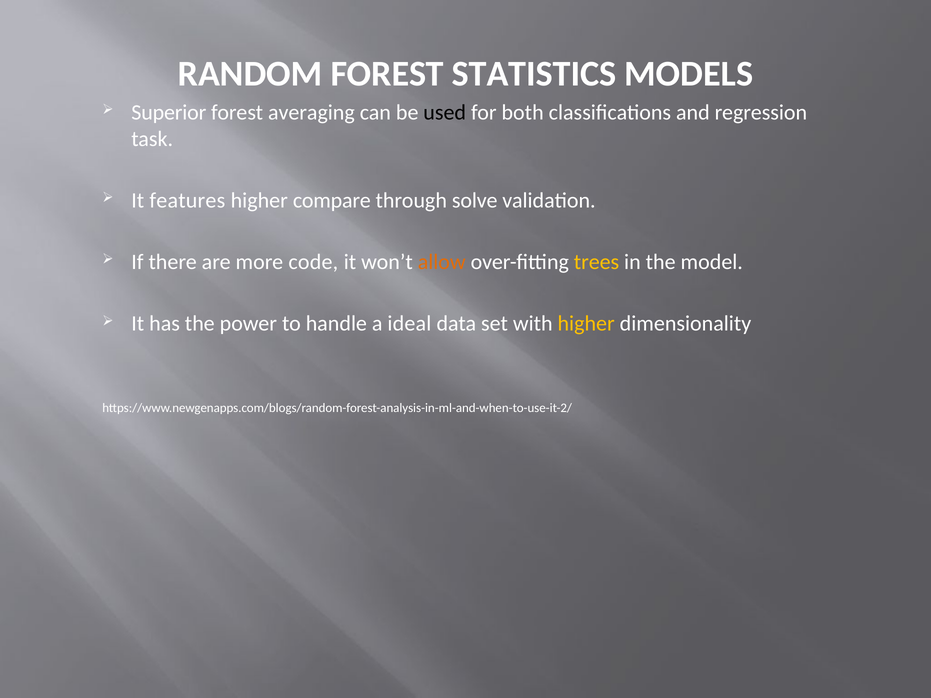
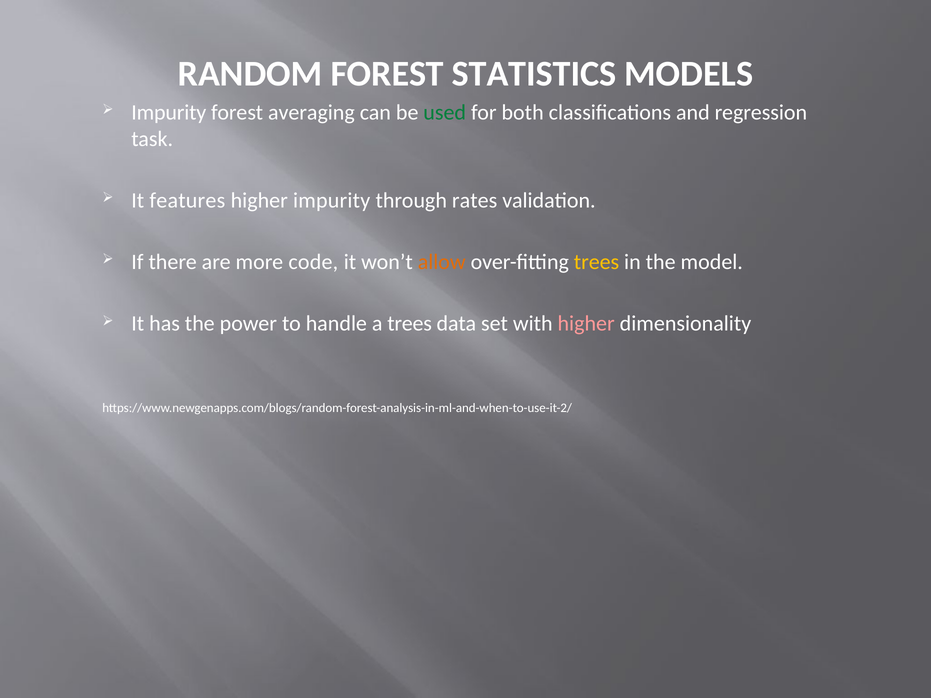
Superior: Superior -> Impurity (169, 112)
used colour: black -> green (445, 112)
higher compare: compare -> impurity (332, 201)
solve: solve -> rates (475, 201)
a ideal: ideal -> trees (410, 324)
higher colour: yellow -> pink (586, 324)
